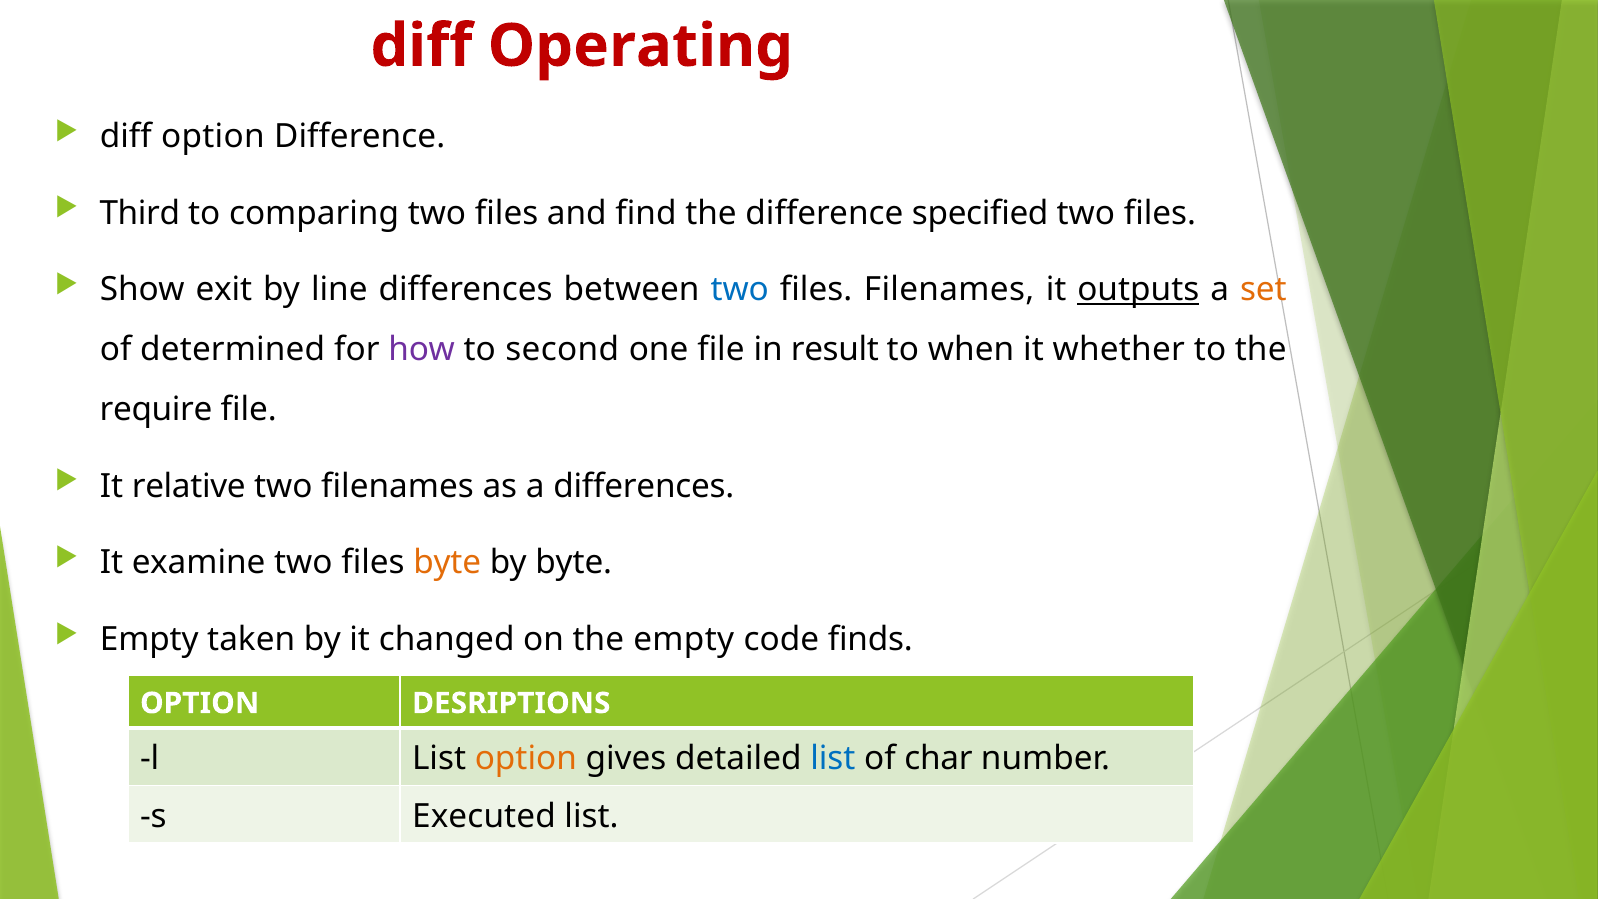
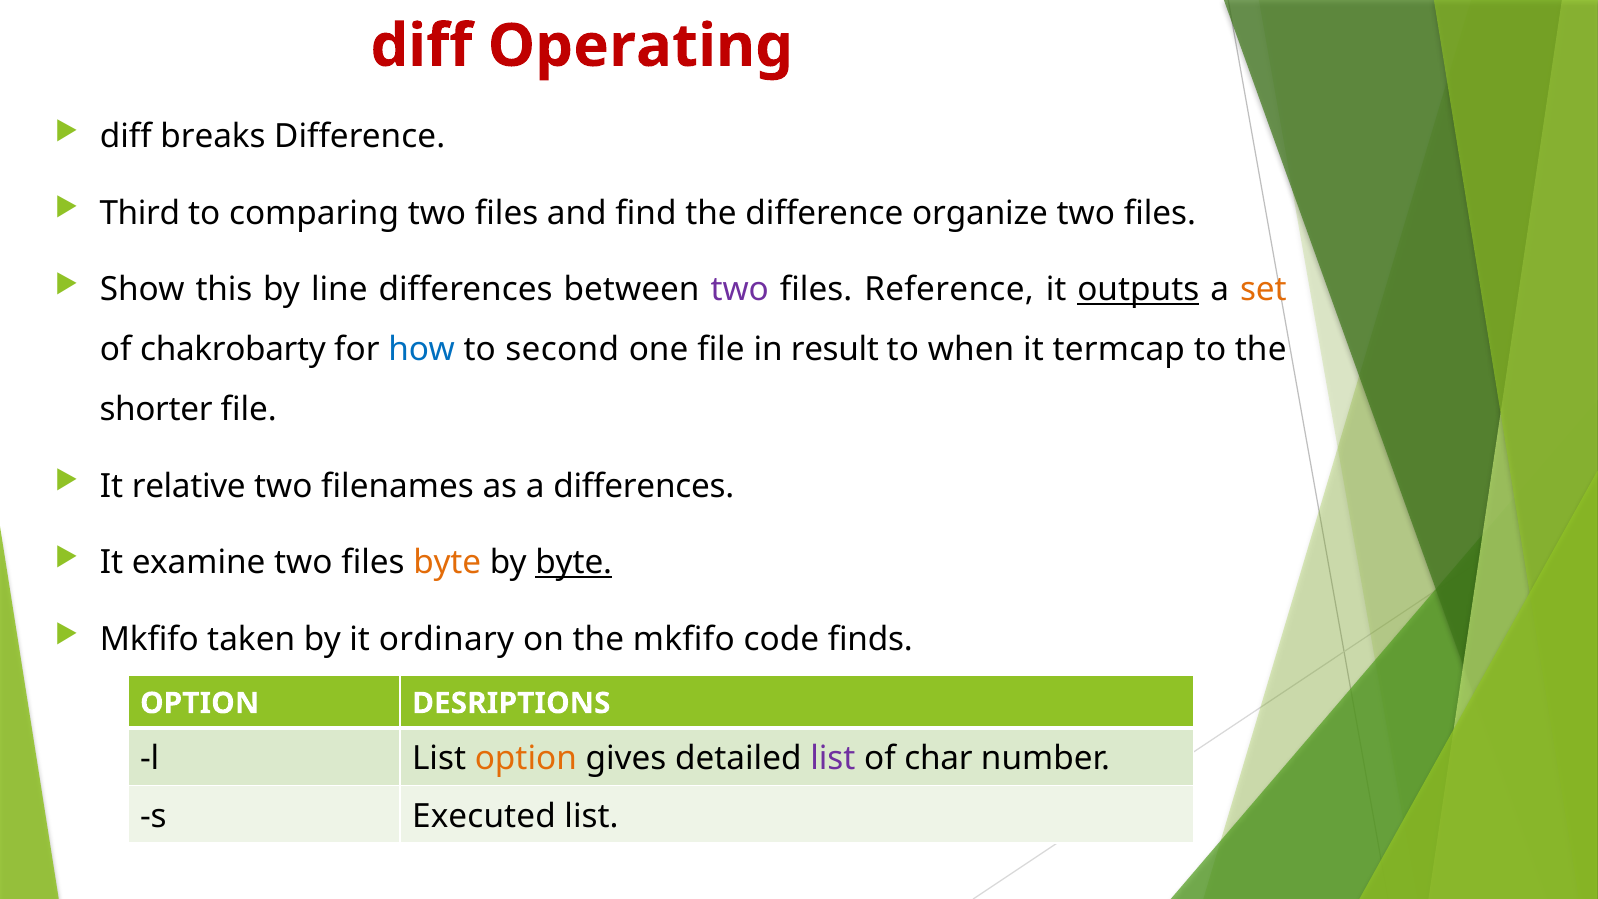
diff option: option -> breaks (213, 136)
specified: specified -> organize (980, 213)
exit: exit -> this (224, 290)
two colour: blue -> purple (740, 290)
files Filenames: Filenames -> Reference (949, 290)
determined: determined -> chakrobarty (233, 349)
how colour: purple -> blue (422, 349)
whether: whether -> termcap (1119, 349)
require: require -> shorter (156, 409)
byte underline: none -> present (574, 563)
Empty: Empty -> Mkfifo (149, 639)
changed: changed -> ordinary (447, 639)
the empty: empty -> mkfifo (684, 639)
list colour: blue -> purple (833, 759)
